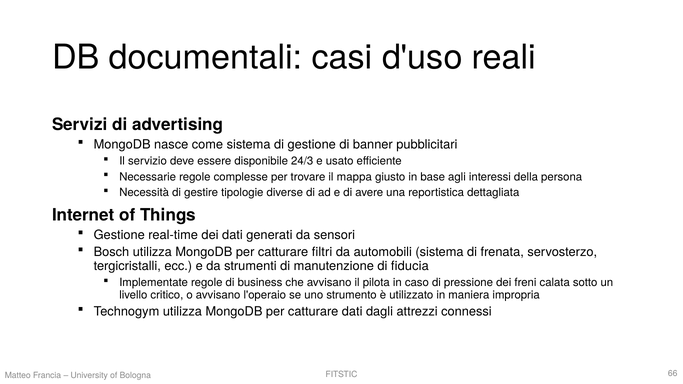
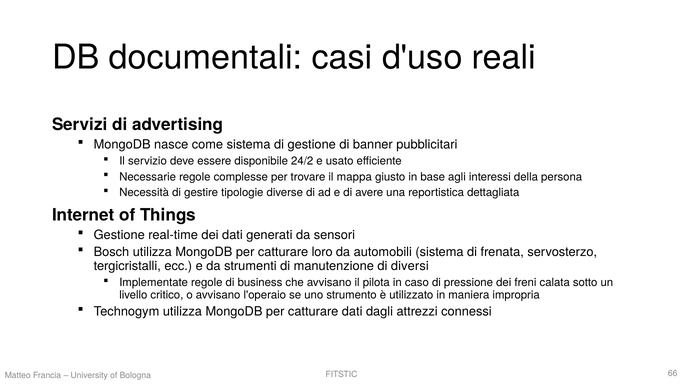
24/3: 24/3 -> 24/2 (302, 161)
filtri: filtri -> loro (322, 252)
fiducia: fiducia -> diversi (410, 266)
